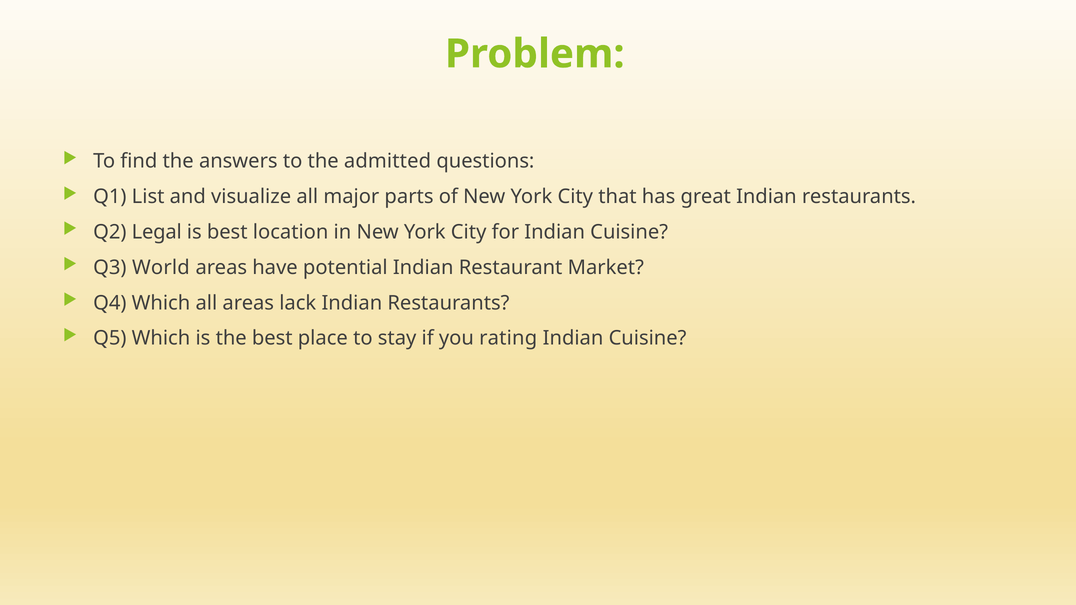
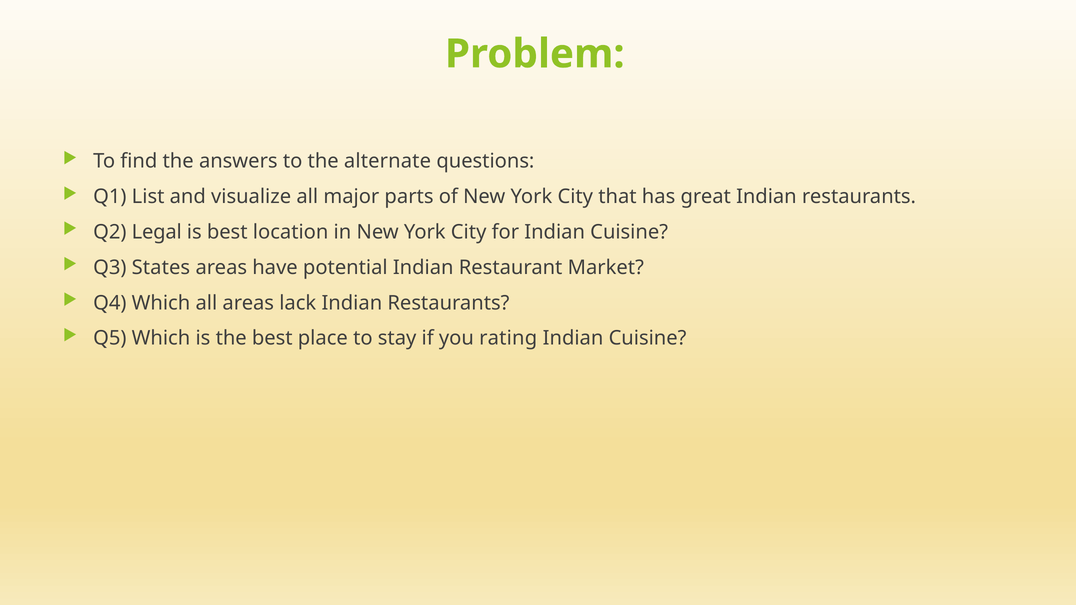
admitted: admitted -> alternate (387, 161)
World: World -> States (161, 268)
